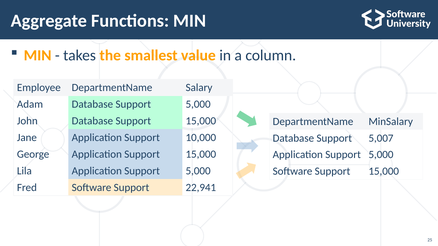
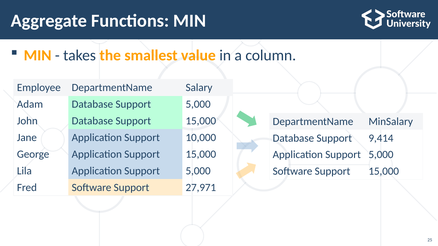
5,007: 5,007 -> 9,414 (381, 138)
22,941: 22,941 -> 27,971 (201, 188)
